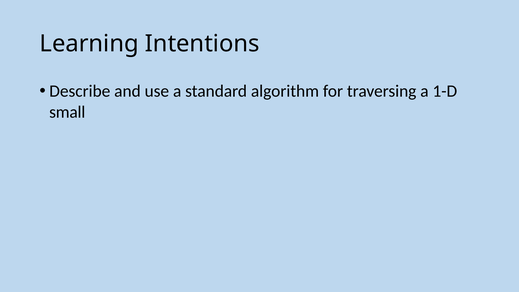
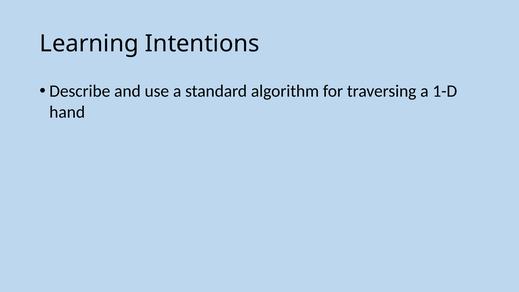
small: small -> hand (67, 112)
